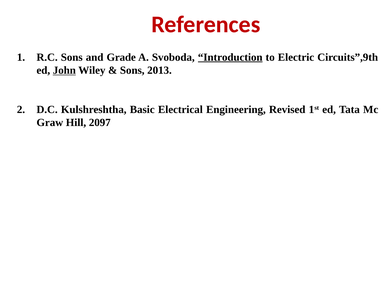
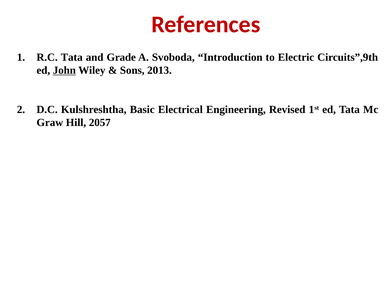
R.C Sons: Sons -> Tata (72, 57)
Introduction underline: present -> none (230, 57)
2097: 2097 -> 2057 (100, 123)
